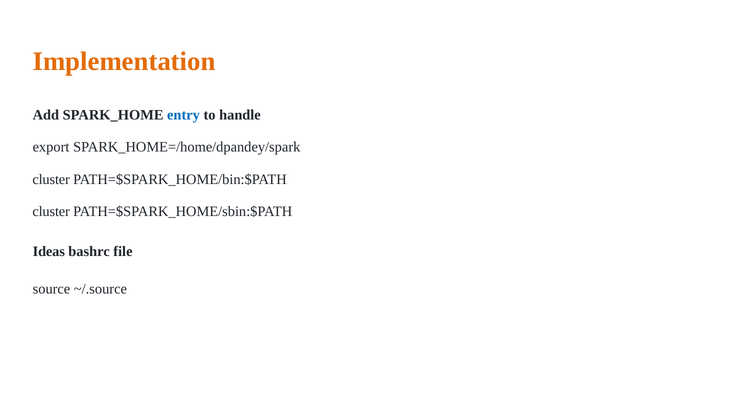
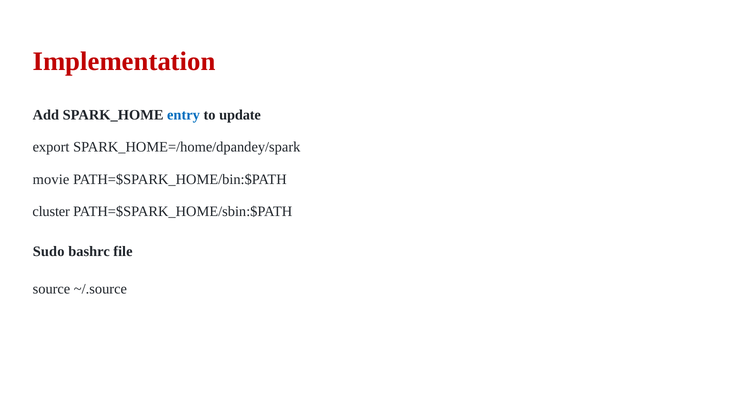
Implementation colour: orange -> red (124, 61)
handle: handle -> update (240, 115)
cluster: cluster -> movie (51, 179)
Ideas: Ideas -> Sudo (49, 252)
